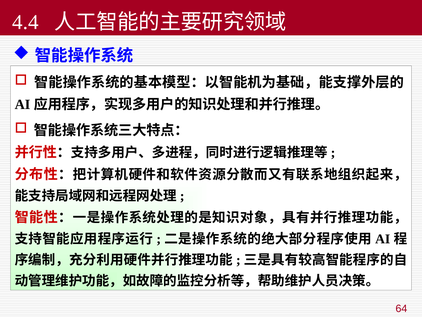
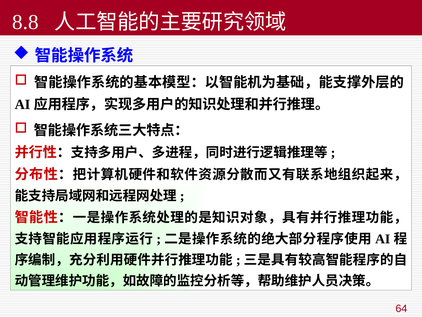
4.4: 4.4 -> 8.8 (25, 22)
